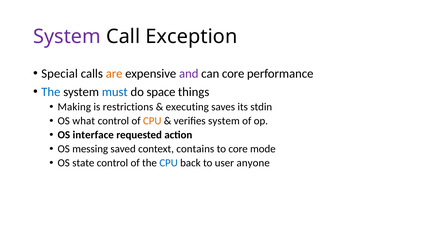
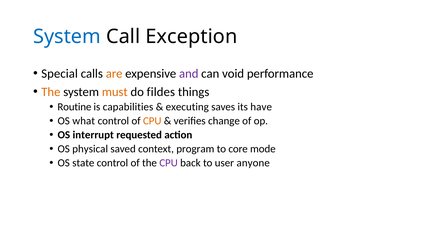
System colour: purple -> blue (67, 37)
can core: core -> void (233, 74)
The colour: blue -> orange (51, 92)
must colour: blue -> orange (115, 92)
space: space -> fildes (161, 92)
Making: Making -> Routine (74, 107)
restrictions: restrictions -> capabilities (128, 107)
stdin: stdin -> have (261, 107)
verifies system: system -> change (224, 121)
interface: interface -> interrupt (93, 135)
messing: messing -> physical (90, 149)
contains: contains -> program (195, 149)
CPU colour: blue -> purple (169, 163)
